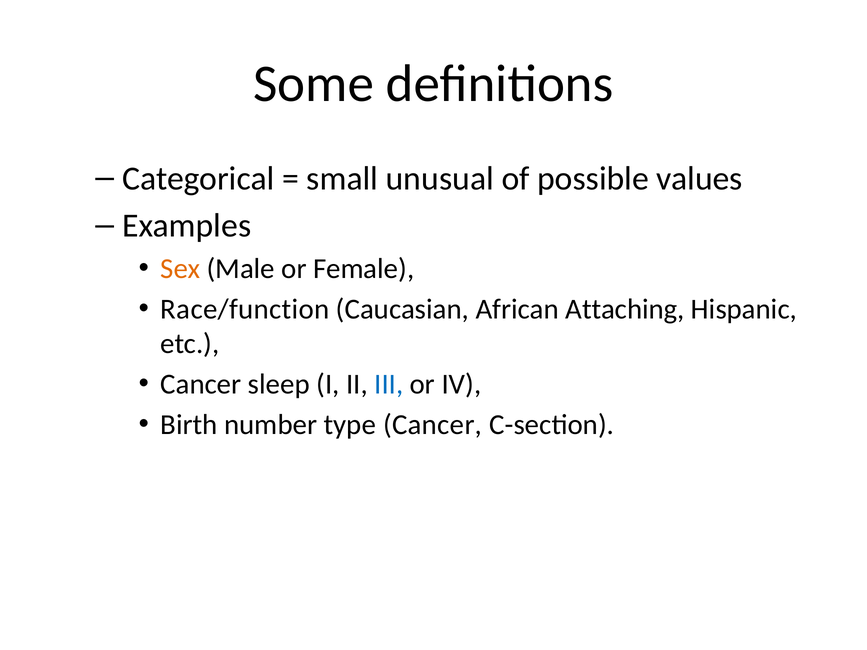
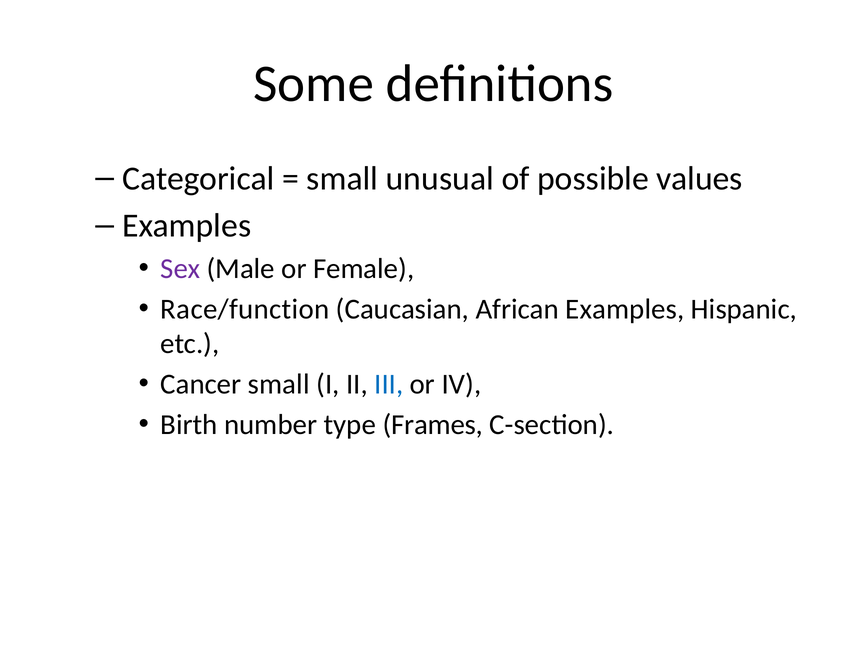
Sex colour: orange -> purple (180, 269)
African Attaching: Attaching -> Examples (625, 309)
Cancer sleep: sleep -> small (279, 385)
type Cancer: Cancer -> Frames (433, 425)
